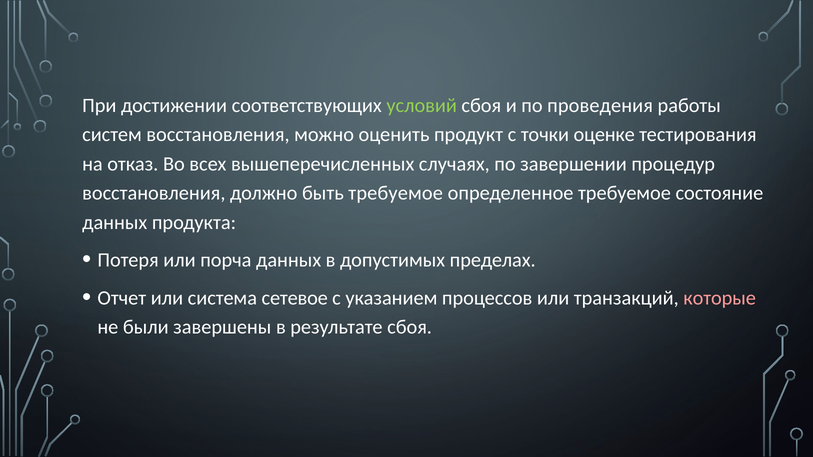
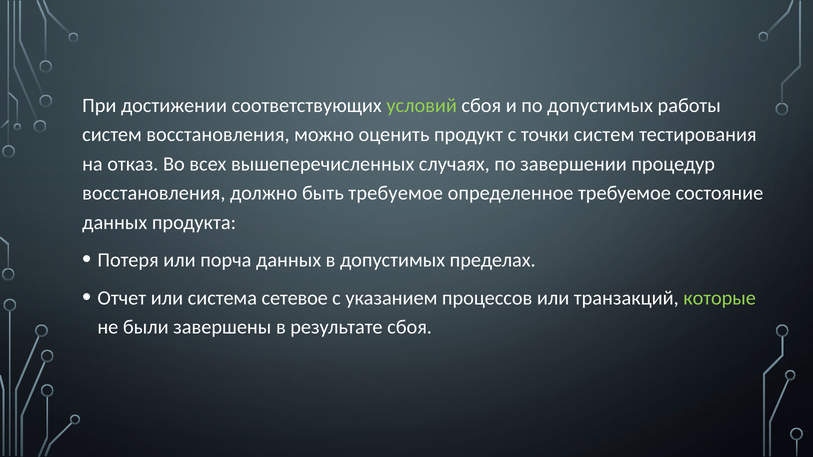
по проведения: проведения -> допустимых (600, 105)
точки оценке: оценке -> систем (604, 135)
которые colour: pink -> light green (720, 298)
